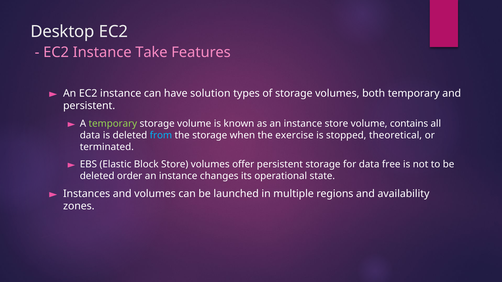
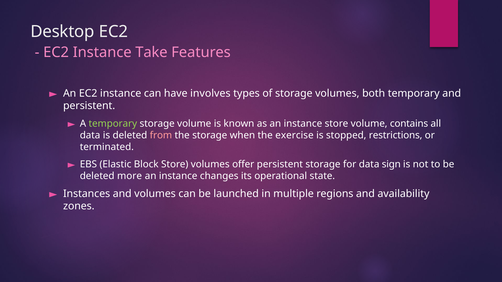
solution: solution -> involves (210, 93)
from colour: light blue -> pink (161, 135)
theoretical: theoretical -> restrictions (396, 135)
free: free -> sign (391, 164)
order: order -> more (130, 176)
